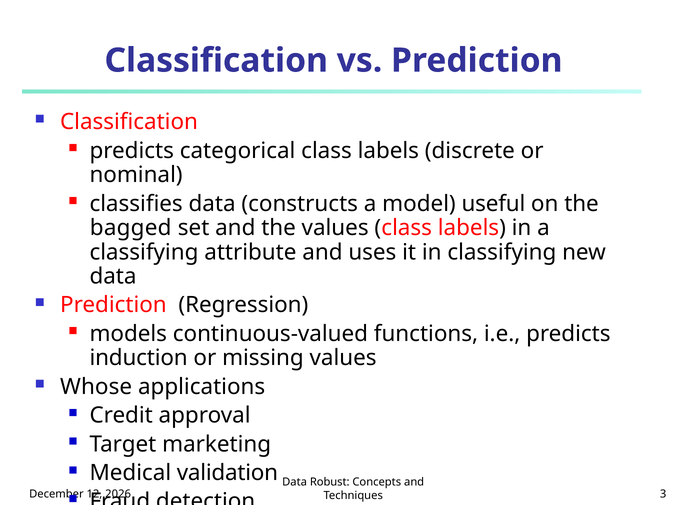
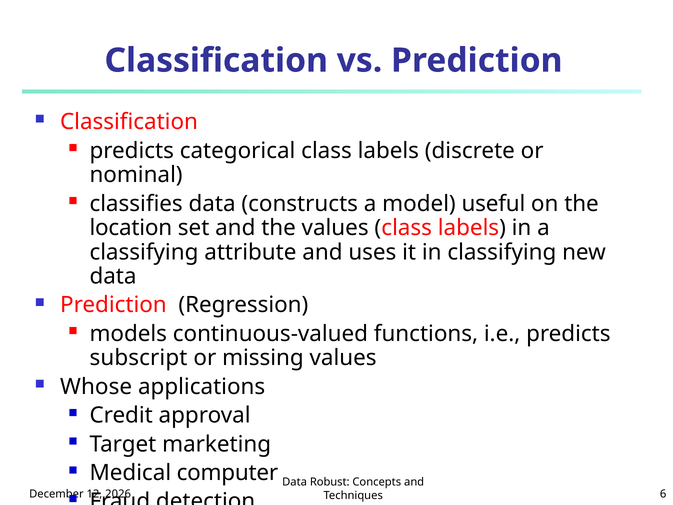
bagged: bagged -> location (131, 228)
induction: induction -> subscript (138, 358)
validation: validation -> computer (227, 473)
3: 3 -> 6 (663, 494)
